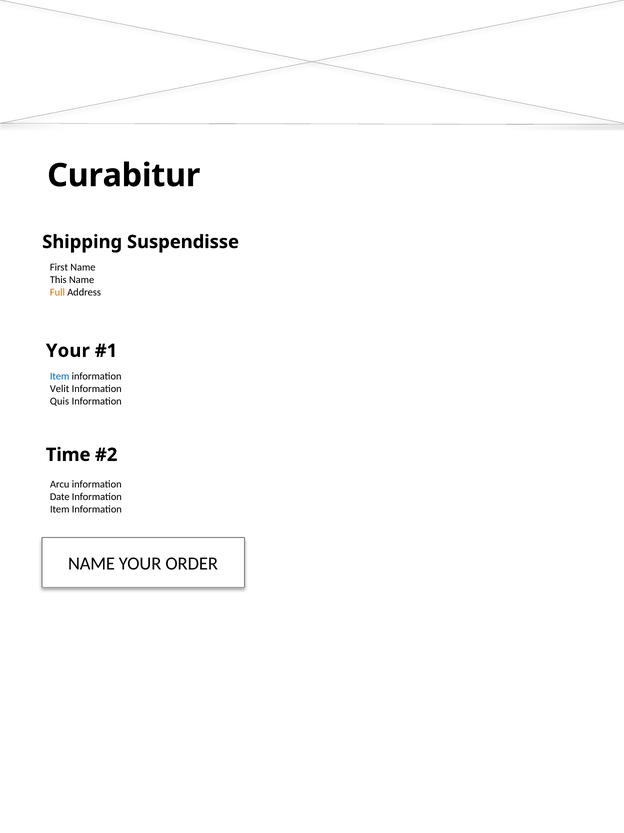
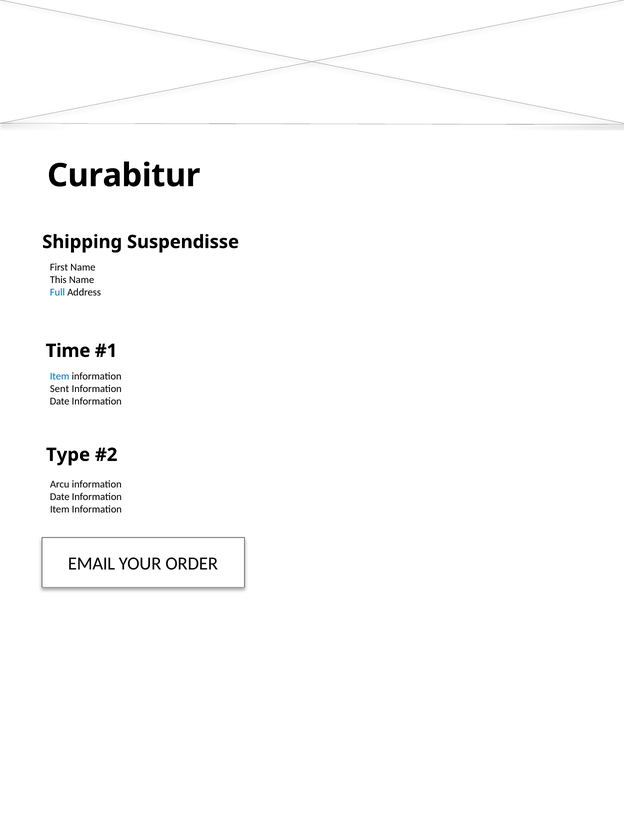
Full colour: orange -> blue (57, 292)
Your: Your -> Time (68, 350)
Velit: Velit -> Sent (60, 388)
Quis: Quis -> Date (60, 401)
Time: Time -> Type (68, 454)
NAME: NAME -> EMAIL (92, 563)
